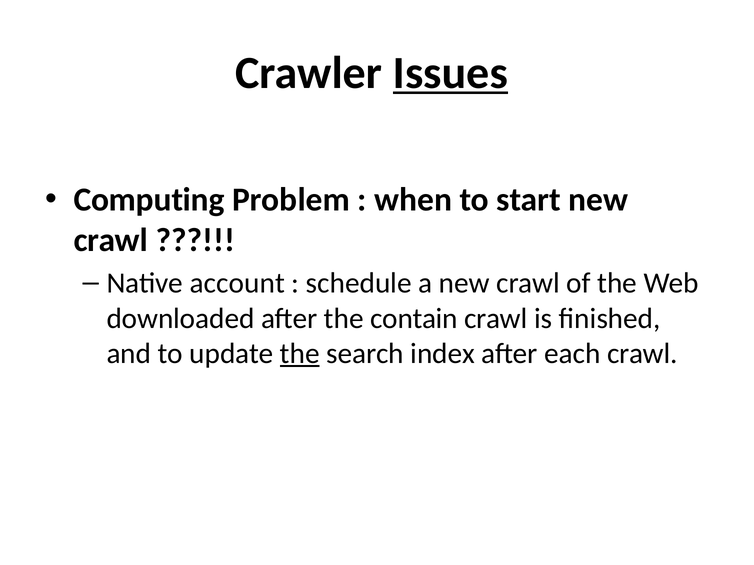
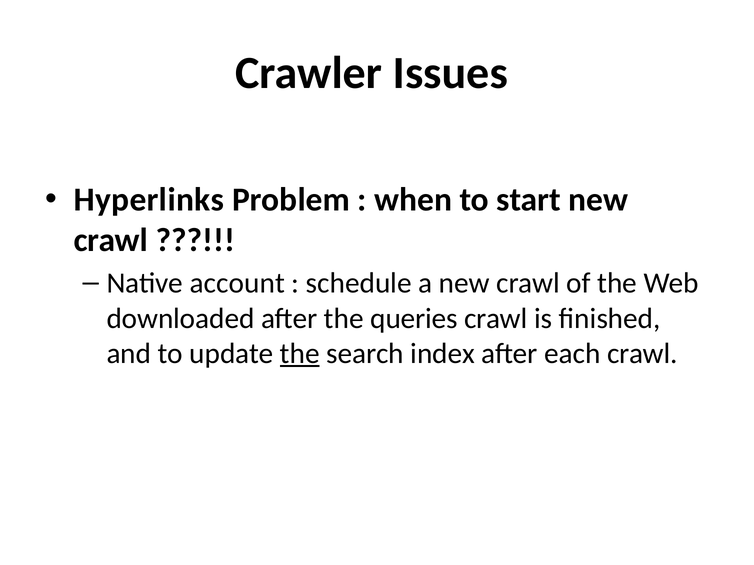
Issues underline: present -> none (450, 73)
Computing: Computing -> Hyperlinks (149, 200)
contain: contain -> queries (414, 319)
